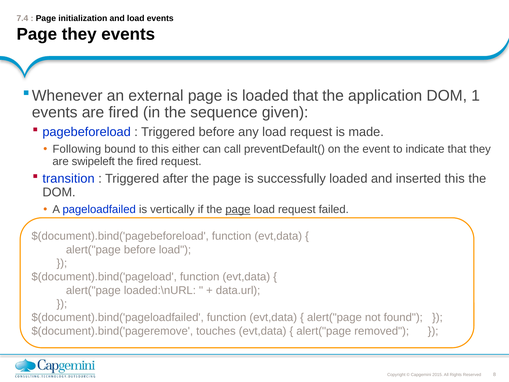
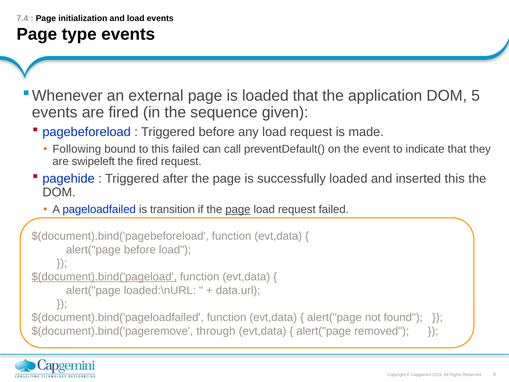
Page they: they -> type (79, 34)
1: 1 -> 5 (476, 96)
this either: either -> failed (186, 149)
transition: transition -> pagehide (69, 178)
vertically: vertically -> transition (172, 209)
$(document).bind('pageload underline: none -> present (104, 277)
touches: touches -> through (216, 331)
